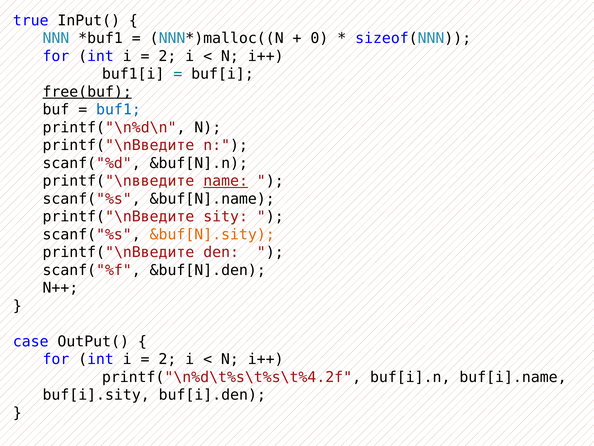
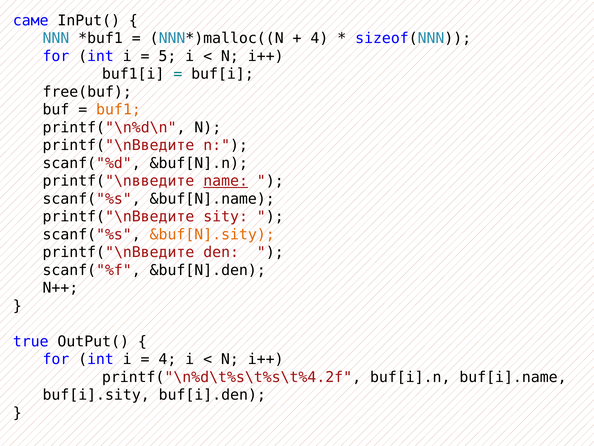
true: true -> саме (31, 20)
0: 0 -> 4 (319, 38)
2: 2 -> 5 (167, 56)
free(buf underline: present -> none (87, 92)
buf1 colour: blue -> orange (118, 110)
case: case -> true (31, 341)
2: 2 -> 4 (167, 359)
